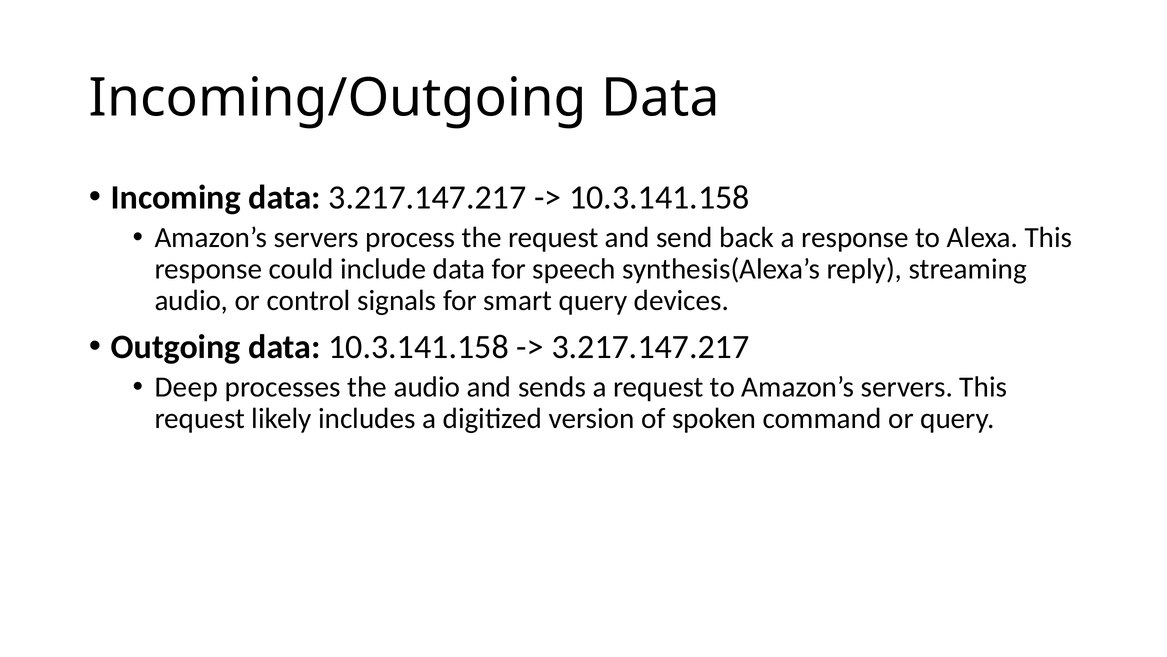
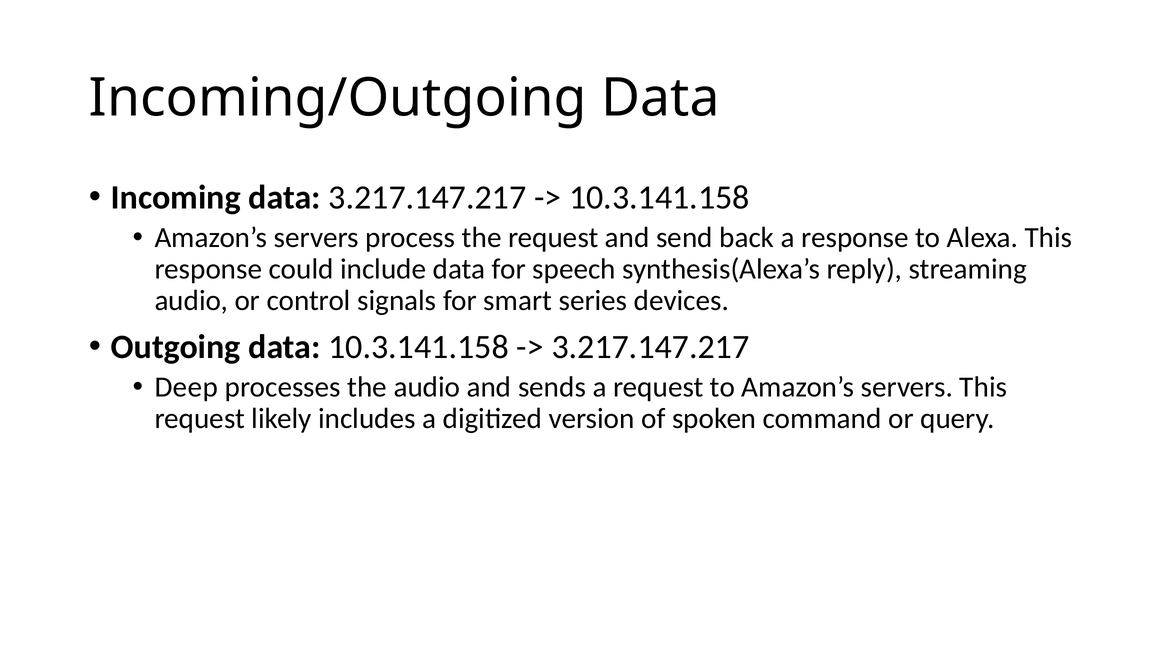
smart query: query -> series (593, 300)
